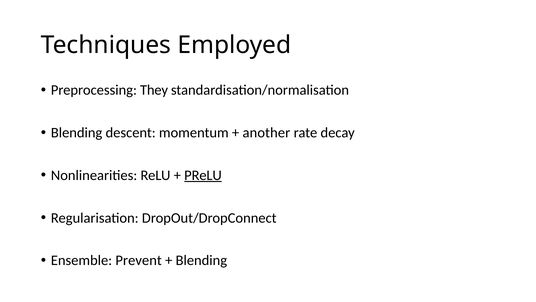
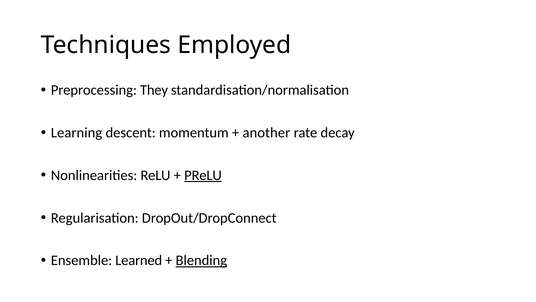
Blending: Blending -> Learning (77, 133)
Prevent: Prevent -> Learned (139, 260)
Blending underline: none -> present (201, 260)
